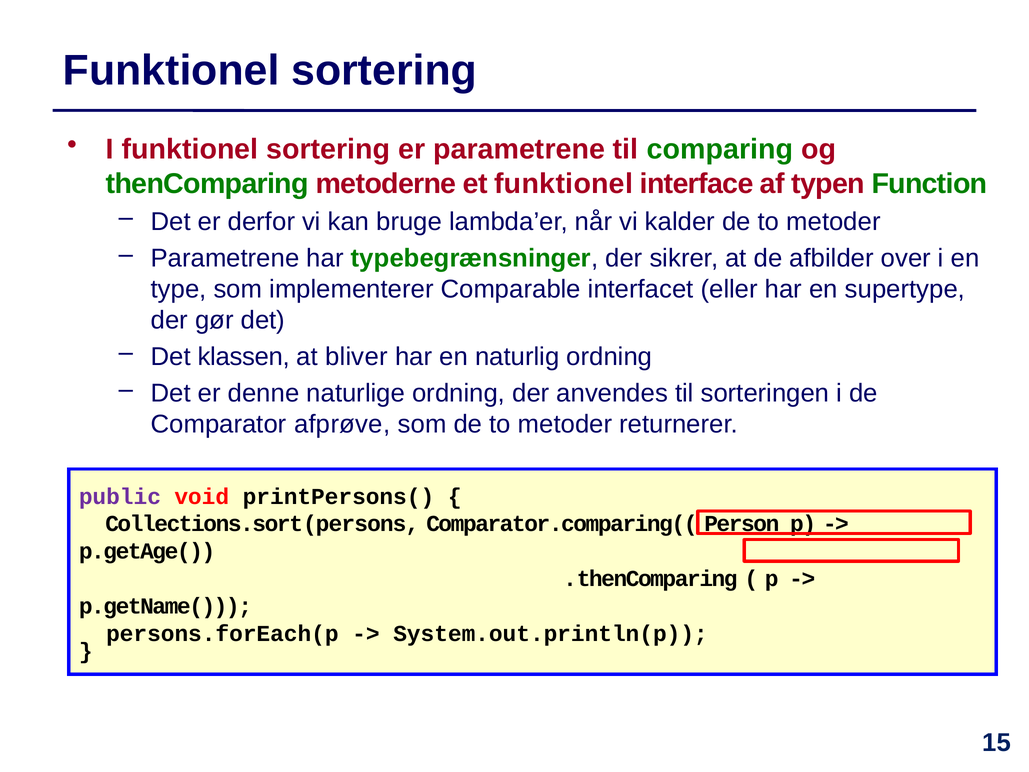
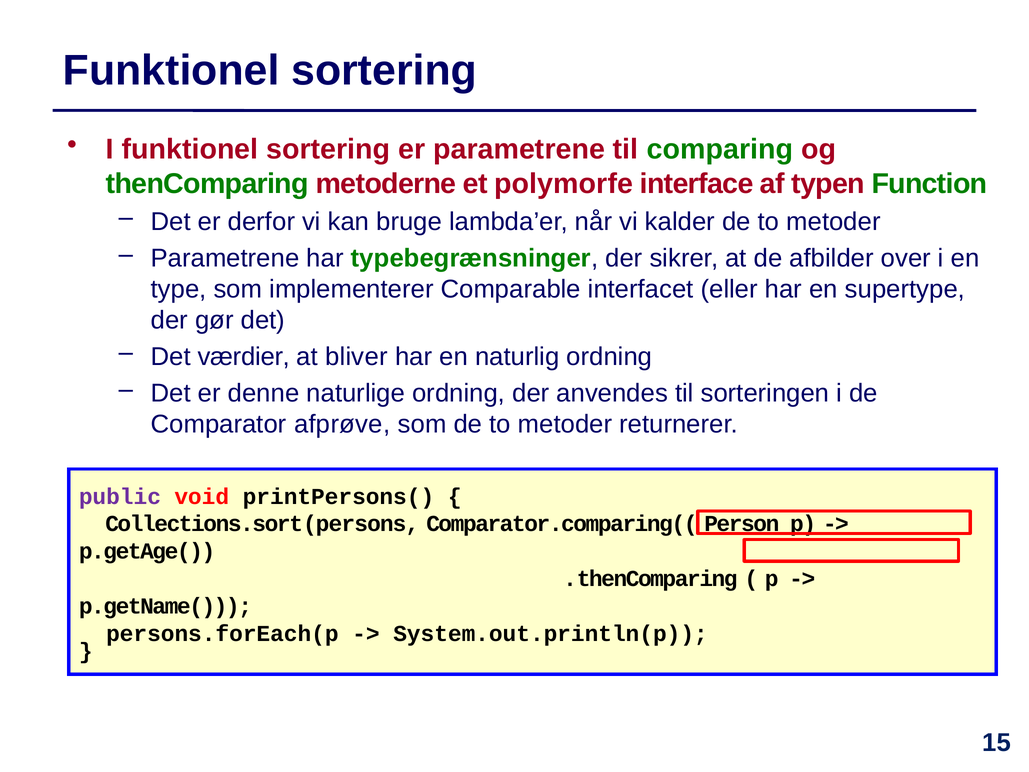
et funktionel: funktionel -> polymorfe (564, 184)
klassen: klassen -> værdier (244, 357)
